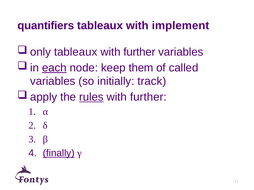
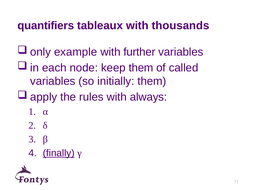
implement: implement -> thousands (181, 26)
tableaux: tableaux -> example (76, 52)
each underline: present -> none (54, 68)
initially track: track -> them (152, 81)
rules underline: present -> none (91, 97)
further: further -> always (149, 97)
